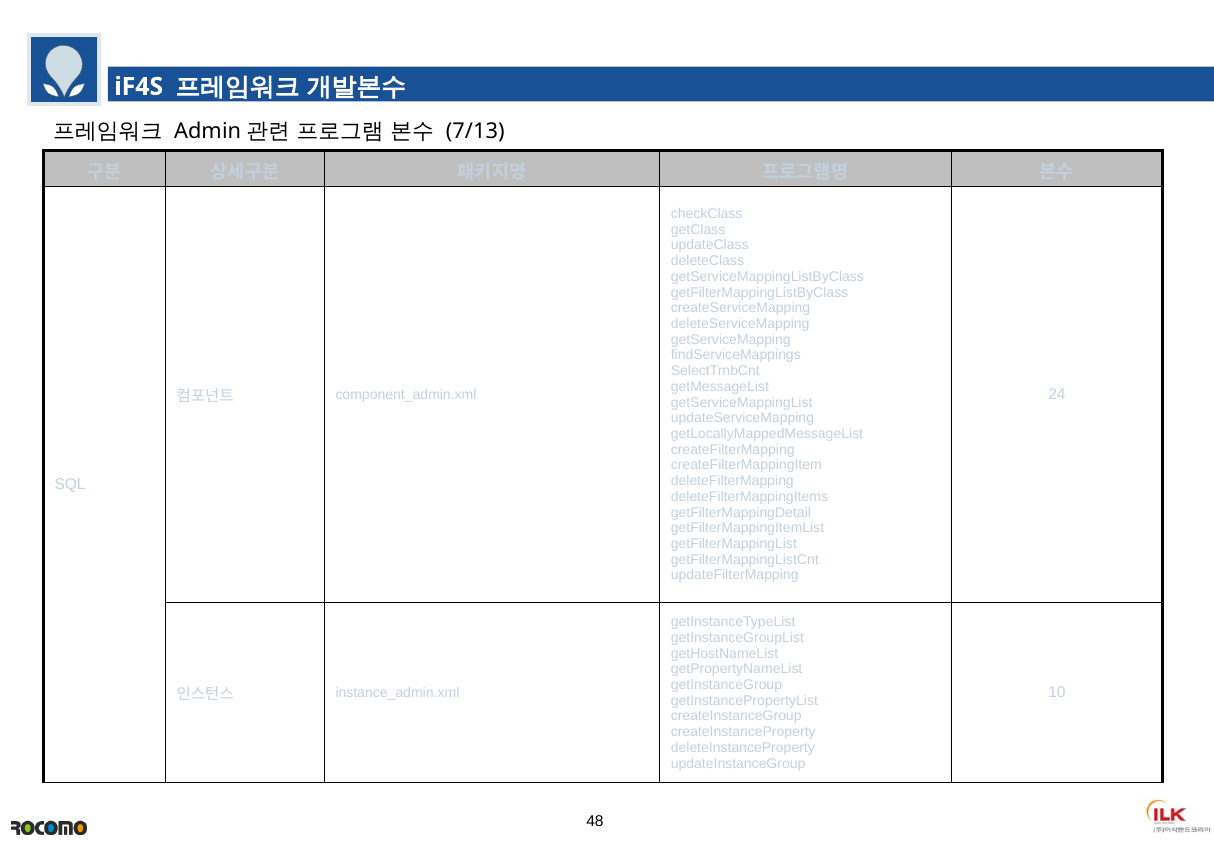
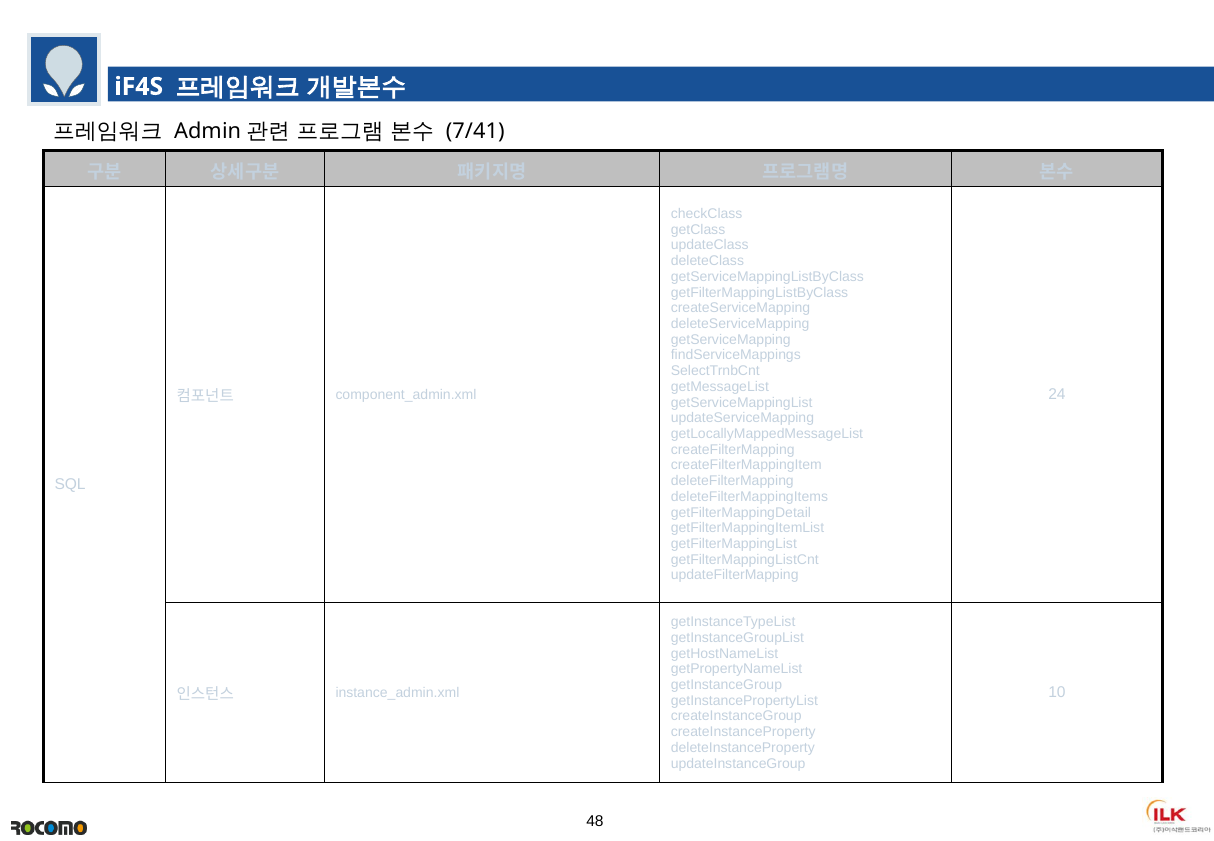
7/13: 7/13 -> 7/41 (475, 131)
